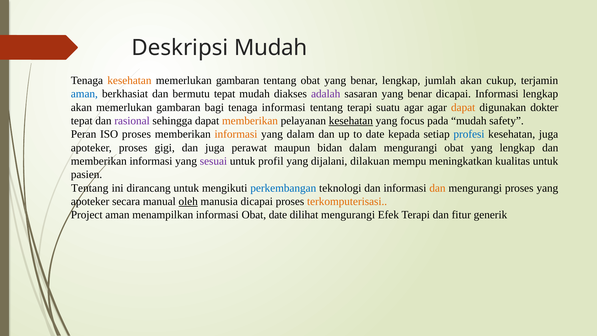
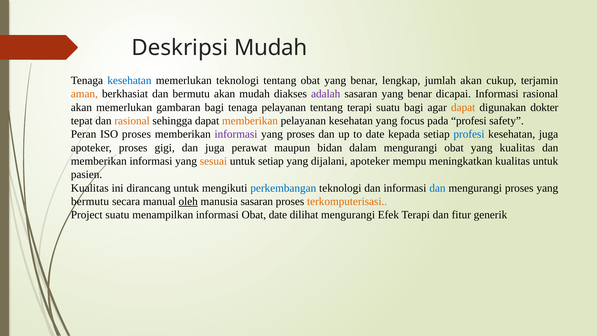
kesehatan colour: orange -> blue (129, 80)
gambaran: gambaran -> teknologi (238, 80)
aman colour: blue -> orange (84, 94)
bermutu tepat: tepat -> akan (225, 94)
Informasi lengkap: lengkap -> rasional (540, 94)
tenaga informasi: informasi -> pelayanan (284, 107)
suatu agar: agar -> bagi (414, 107)
rasional colour: purple -> orange (132, 121)
kesehatan underline: present -> none (351, 121)
pada mudah: mudah -> profesi (469, 121)
informasi colour: orange -> purple (236, 134)
yang dalam: dalam -> proses (301, 134)
yang lengkap: lengkap -> kualitas (517, 148)
sesuai colour: purple -> orange (213, 161)
untuk profil: profil -> setiap (271, 161)
dijalani dilakuan: dilakuan -> apoteker (370, 161)
Tentang: Tentang -> Kualitas (90, 188)
dan colour: orange -> blue (437, 188)
apoteker: apoteker -> bermutu (90, 201)
manusia dicapai: dicapai -> sasaran (257, 201)
Project aman: aman -> suatu (117, 215)
